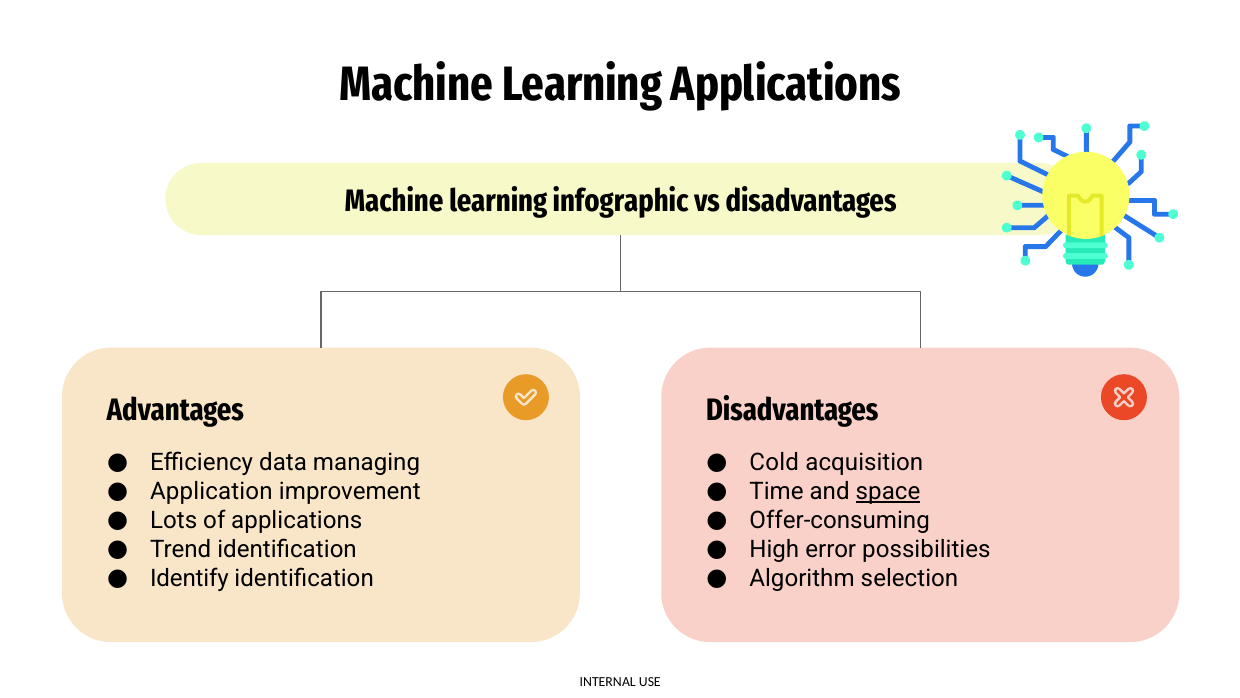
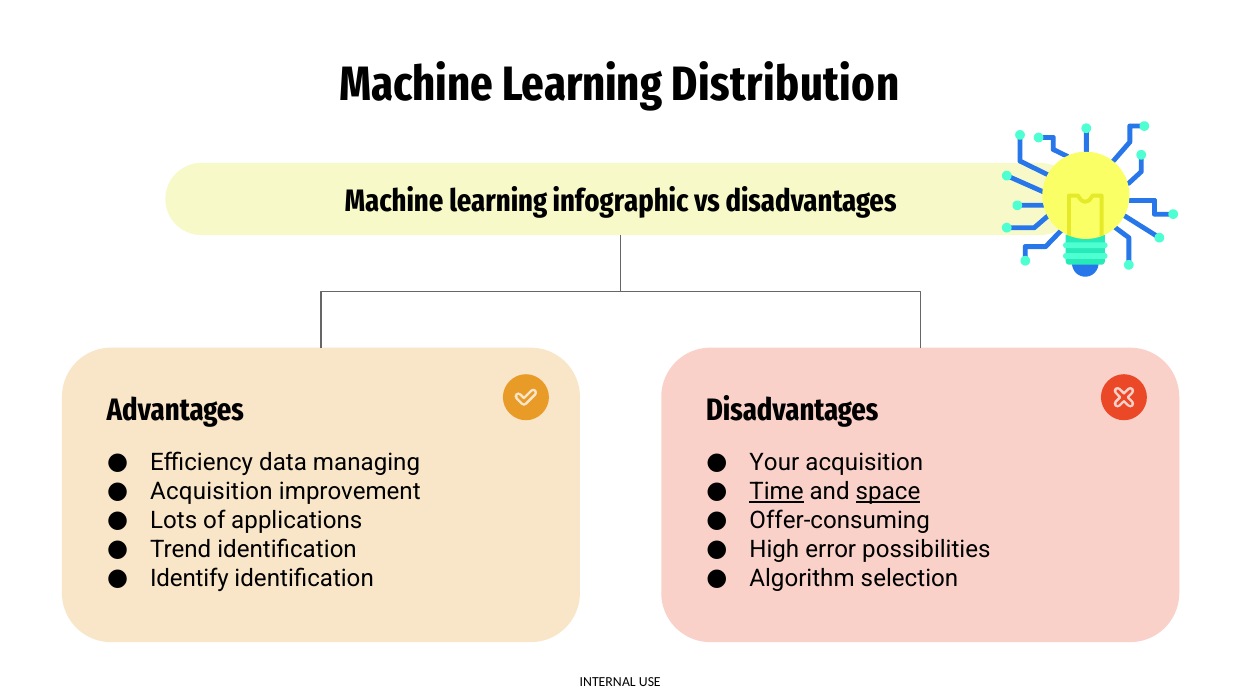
Learning Applications: Applications -> Distribution (785, 84)
Cold: Cold -> Your (774, 462)
Application: Application -> Acquisition (211, 491)
Time underline: none -> present (776, 491)
